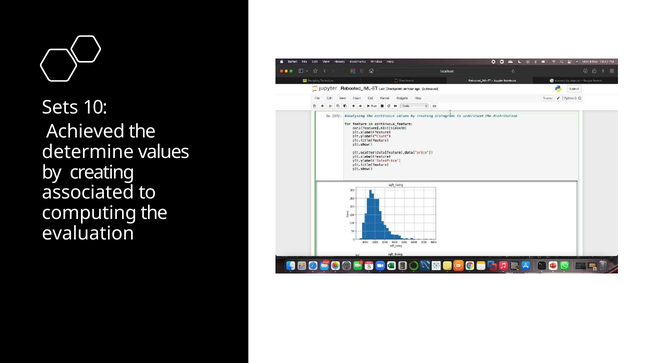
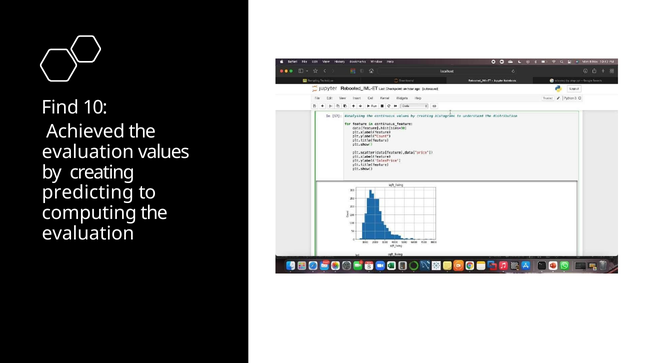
Sets: Sets -> Find (60, 107)
determine: determine -> evaluation (88, 152)
associated: associated -> predicting (88, 193)
